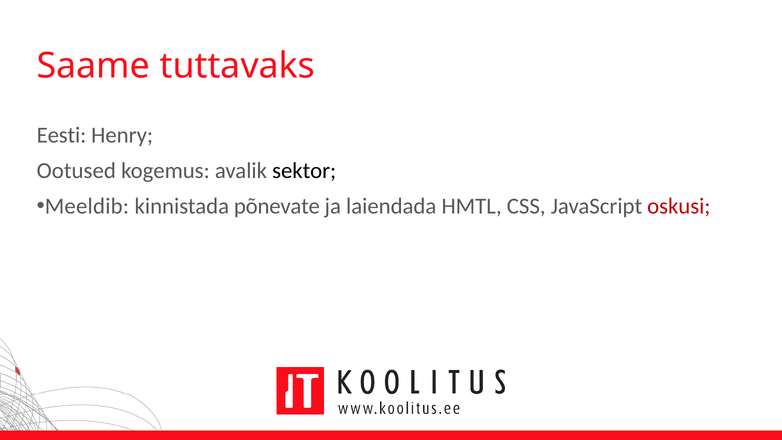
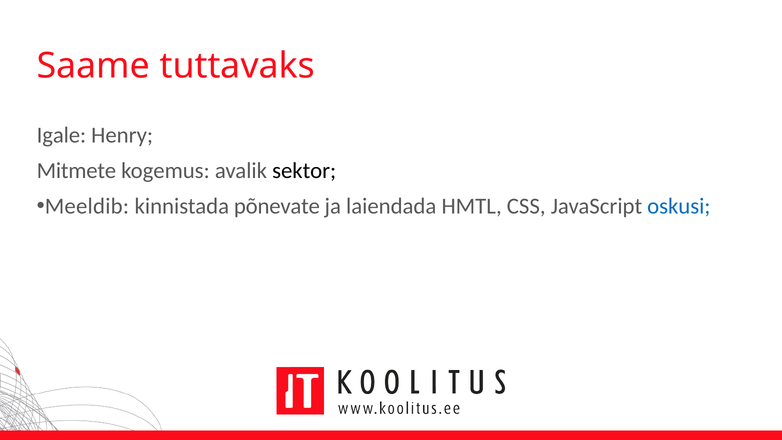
Eesti: Eesti -> Igale (61, 135)
Ootused: Ootused -> Mitmete (76, 171)
oskusi colour: red -> blue (679, 206)
